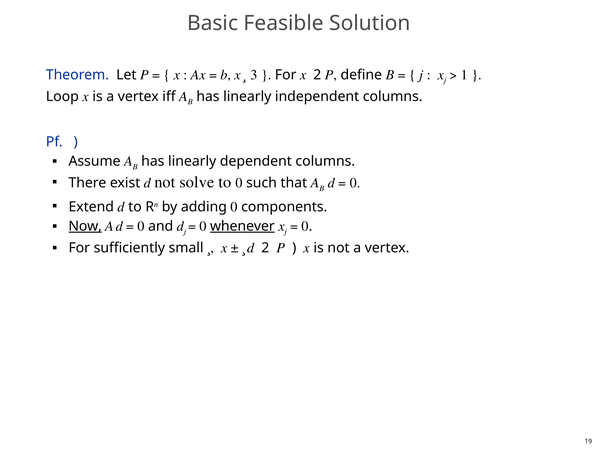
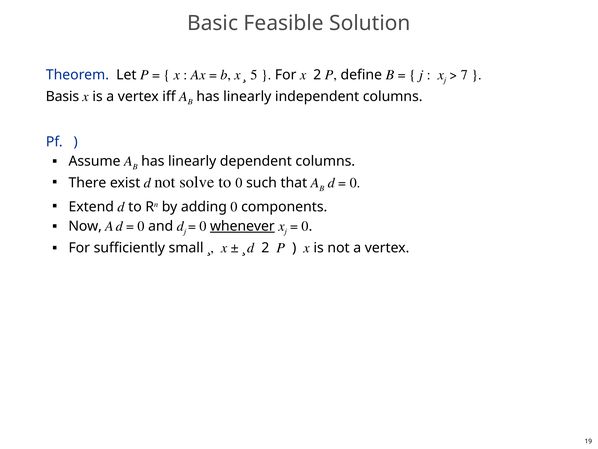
3: 3 -> 5 (254, 75)
1: 1 -> 7 (464, 75)
Loop: Loop -> Basis (62, 96)
Now underline: present -> none (85, 226)
